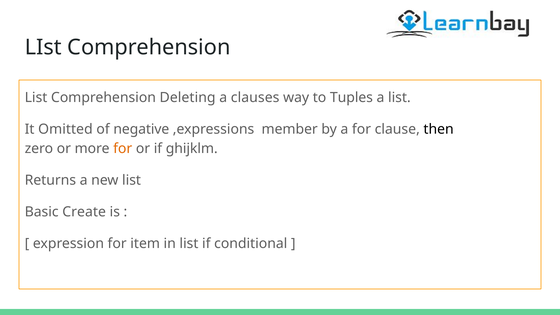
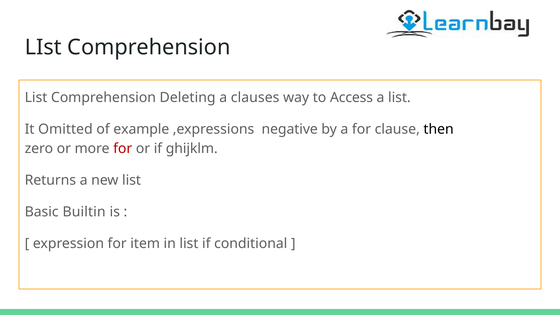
Tuples: Tuples -> Access (351, 97)
negative: negative -> example (141, 129)
member: member -> negative (290, 129)
for colour: orange -> red (123, 148)
Create: Create -> Builtin (84, 212)
